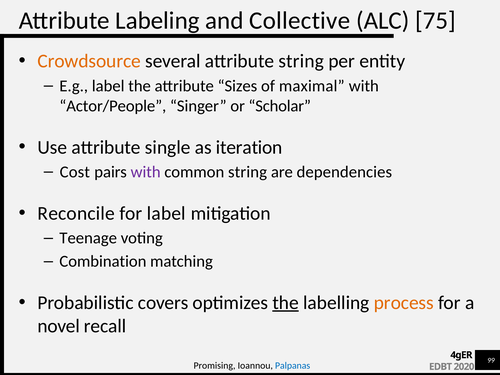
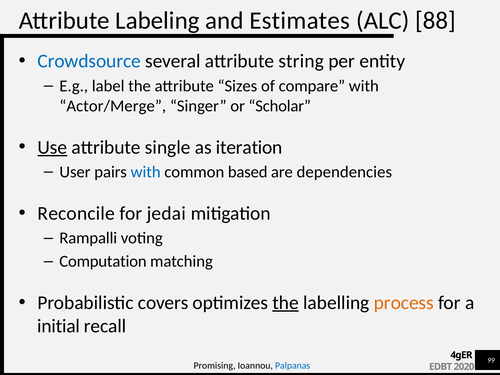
Collective: Collective -> Estimates (300, 21)
75: 75 -> 88 (435, 21)
Crowdsource colour: orange -> blue (89, 61)
maximal: maximal -> compare (312, 86)
Actor/People: Actor/People -> Actor/Merge (113, 106)
Use underline: none -> present (52, 147)
Cost: Cost -> User (75, 172)
with colour: purple -> blue (146, 172)
common string: string -> based (248, 172)
for label: label -> jedai (166, 213)
Teenage: Teenage -> Rampalli (88, 238)
Combination: Combination -> Computation (103, 261)
novel: novel -> initial (59, 326)
